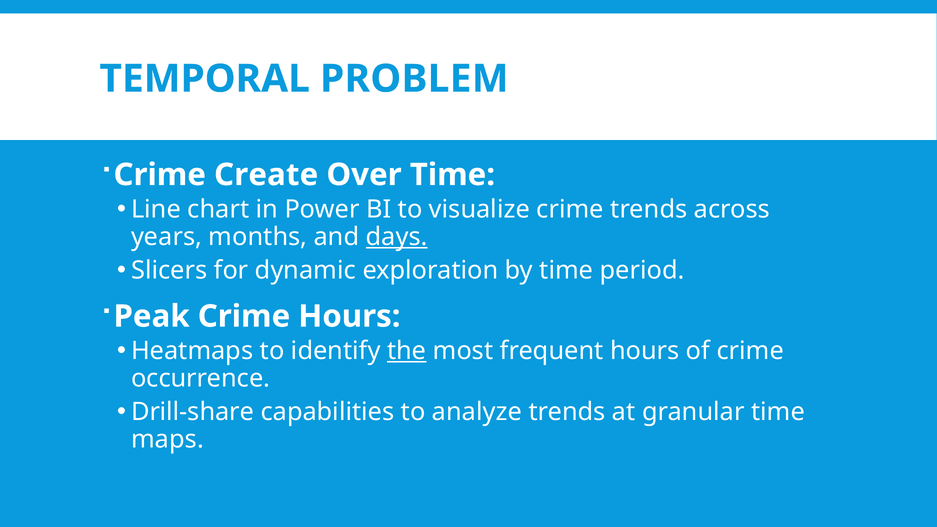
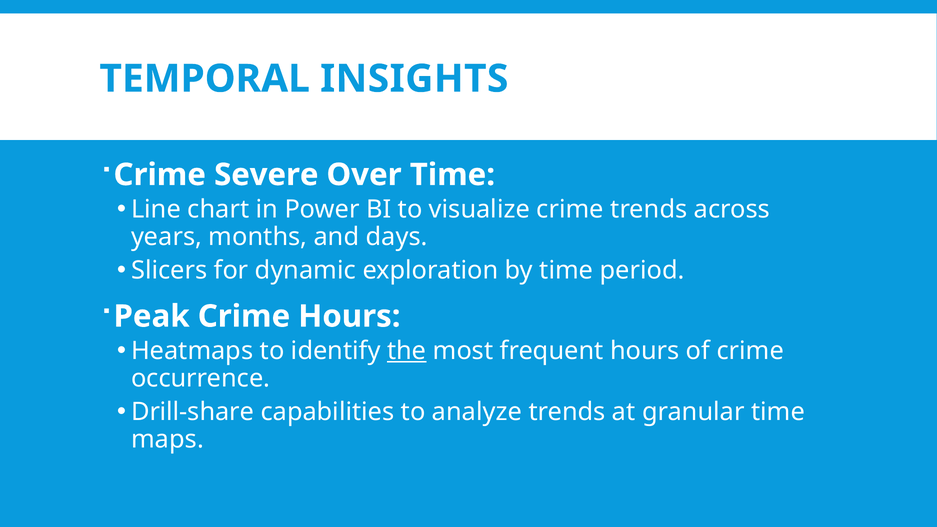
PROBLEM: PROBLEM -> INSIGHTS (414, 79)
Create: Create -> Severe (266, 175)
days underline: present -> none (397, 237)
